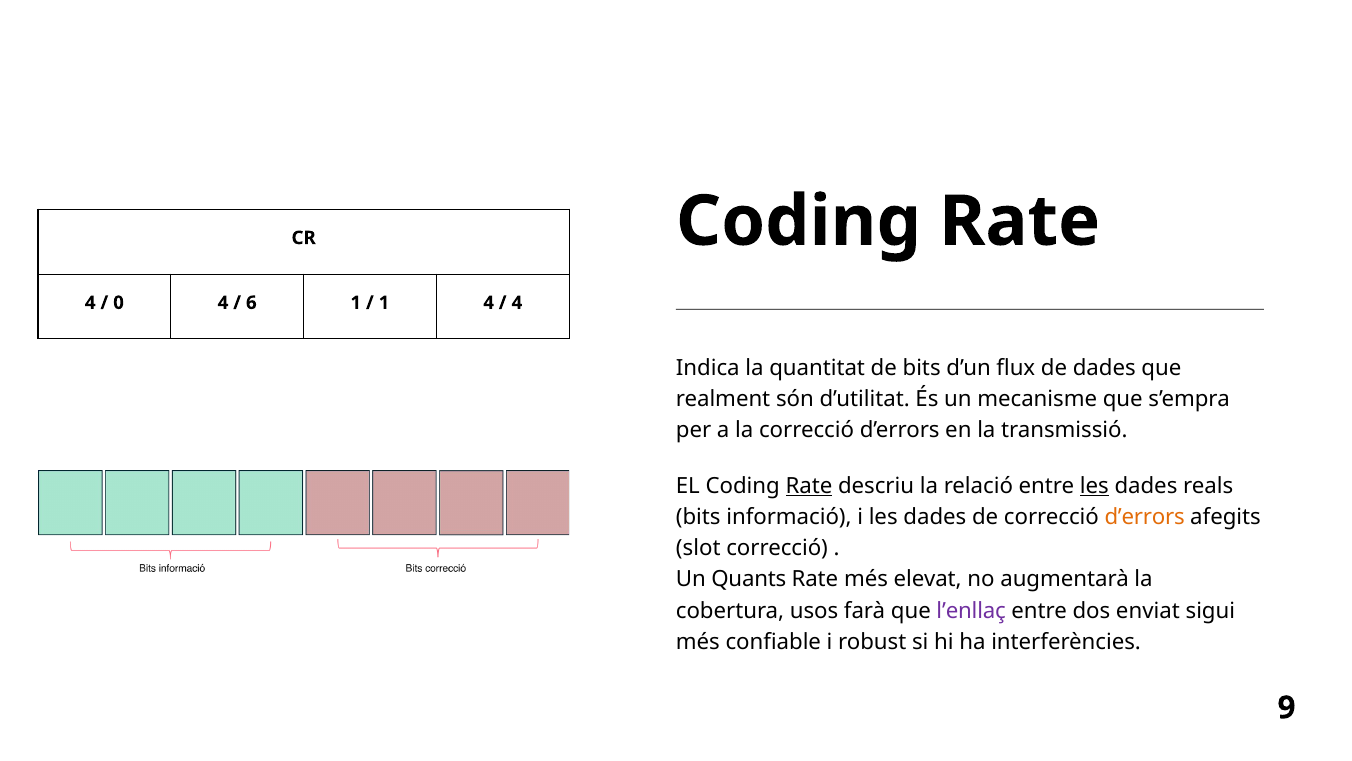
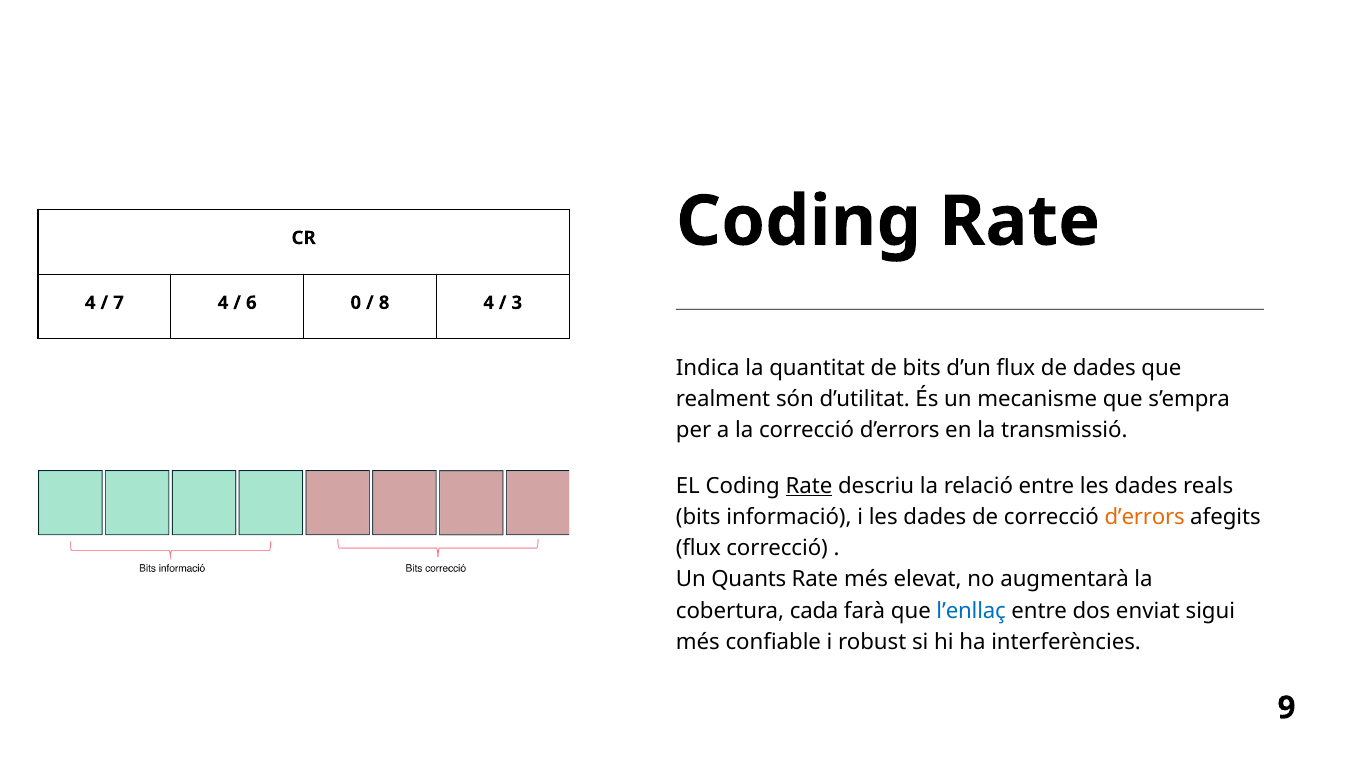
0: 0 -> 7 (119, 303)
6 1: 1 -> 0 (356, 303)
1: 1 -> 8 (384, 303)
4: 4 -> 3 (517, 303)
les underline: present -> none (1094, 486)
slot: slot -> flux (698, 548)
usos: usos -> cada (814, 610)
l’enllaç colour: purple -> blue (971, 610)
